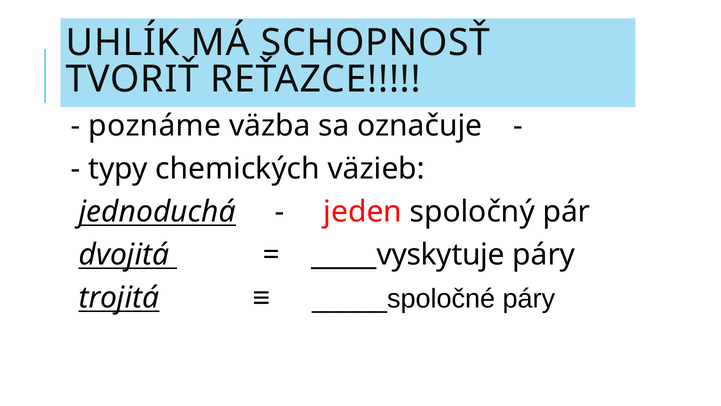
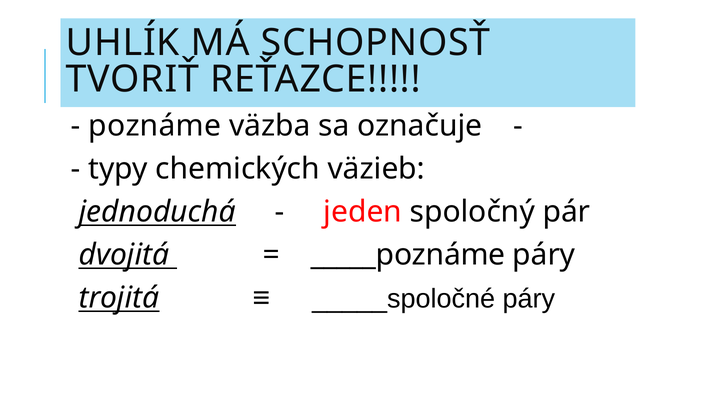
_____vyskytuje: _____vyskytuje -> _____poznáme (408, 254)
